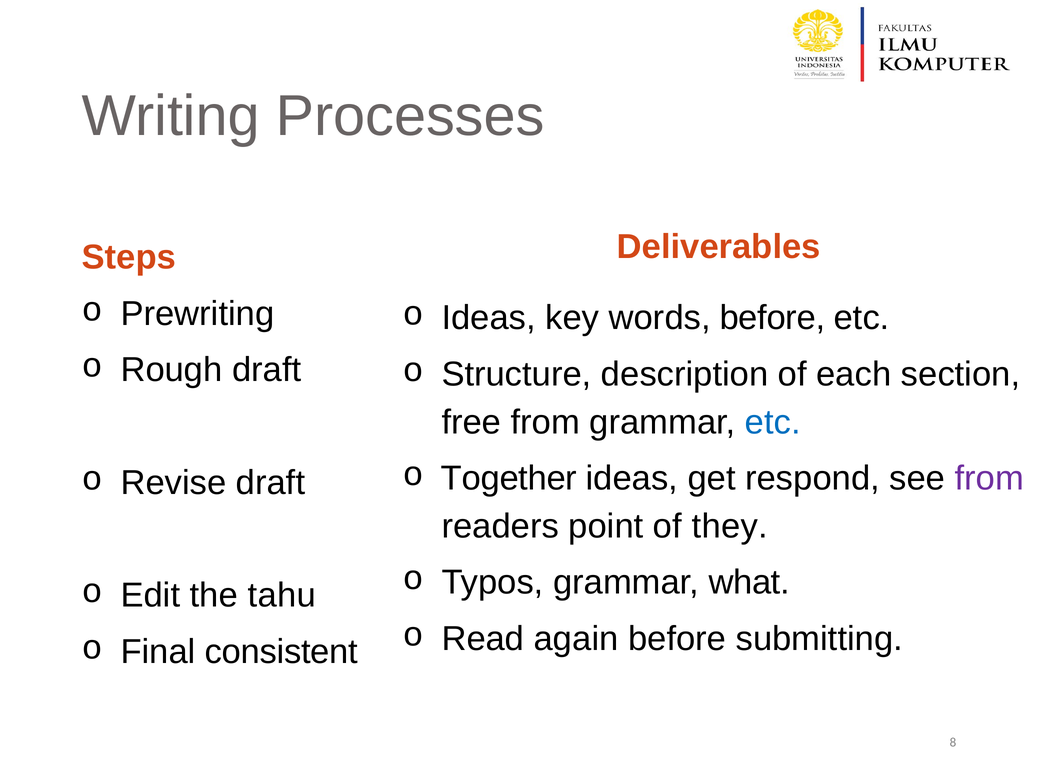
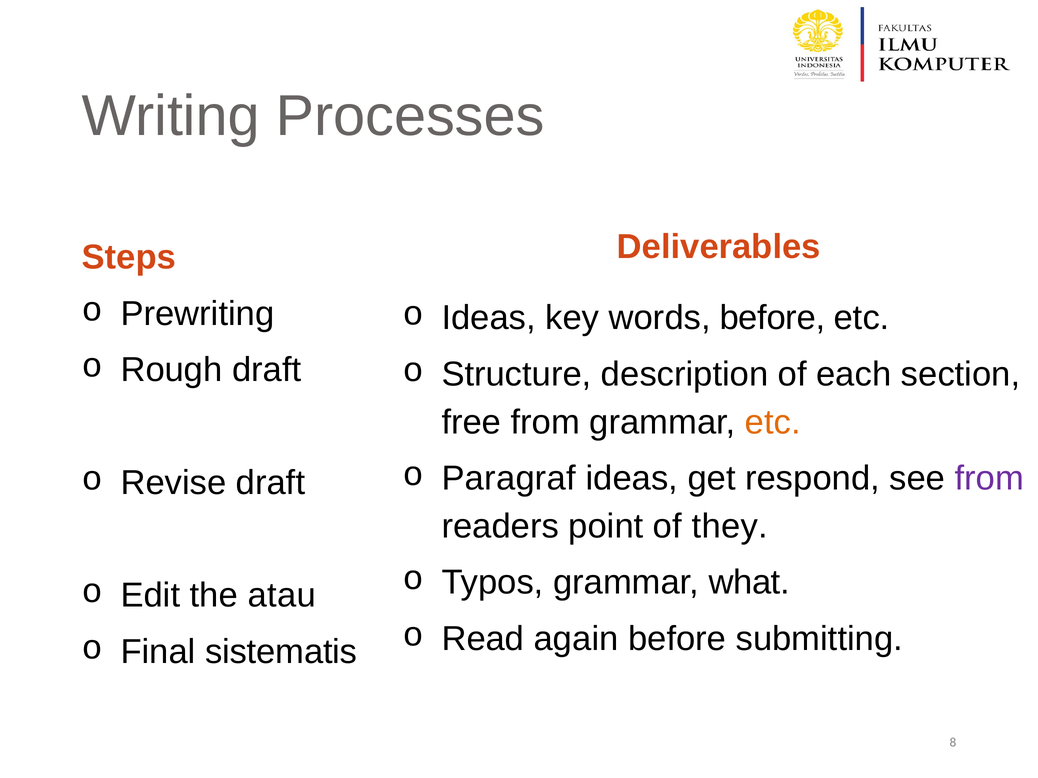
etc colour: blue -> orange (773, 422)
Together: Together -> Paragraf (509, 479)
tahu: tahu -> atau (282, 596)
consistent: consistent -> sistematis (281, 652)
